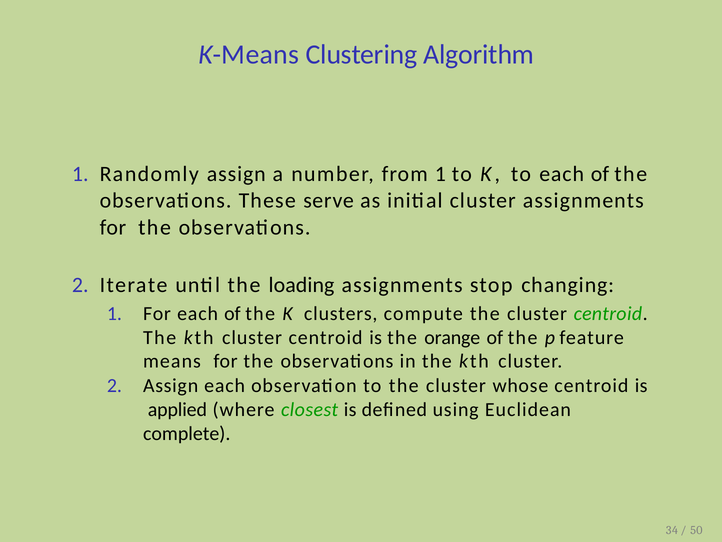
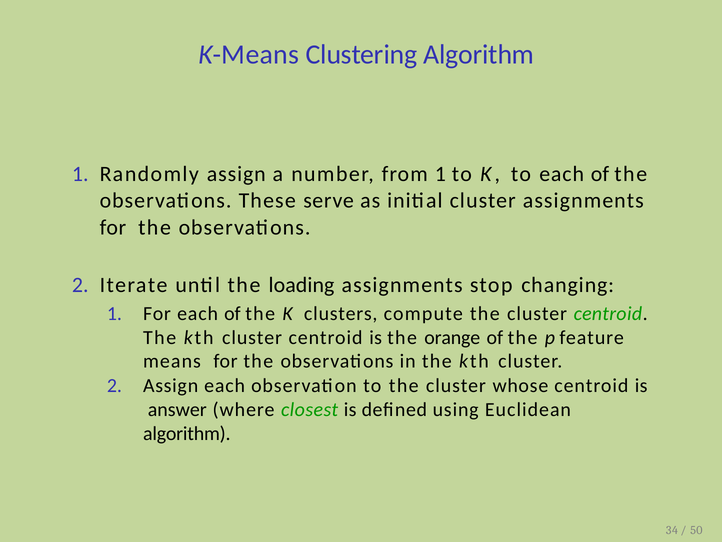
applied: applied -> answer (177, 410)
complete: complete -> algorithm (187, 433)
